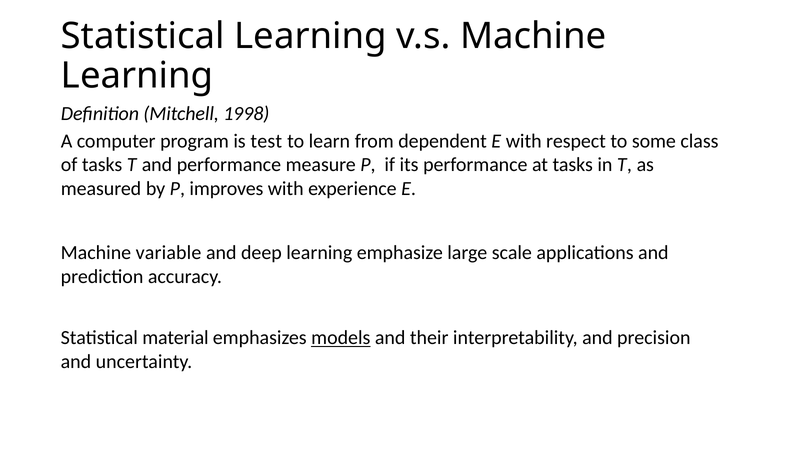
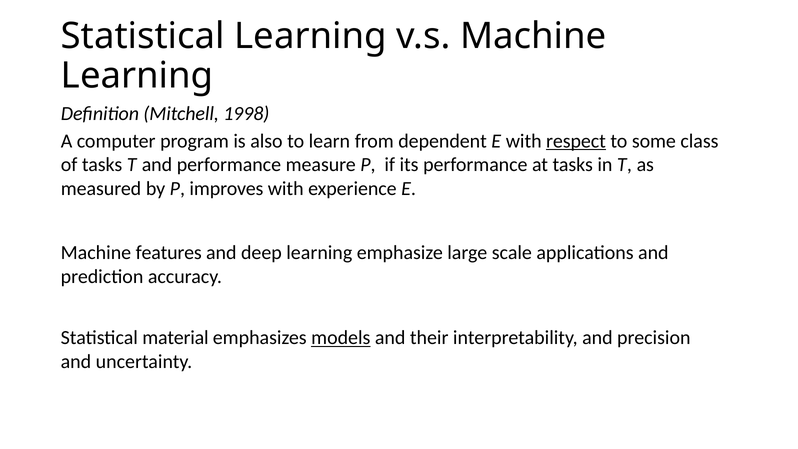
test: test -> also (266, 141)
respect underline: none -> present (576, 141)
variable: variable -> features (169, 253)
